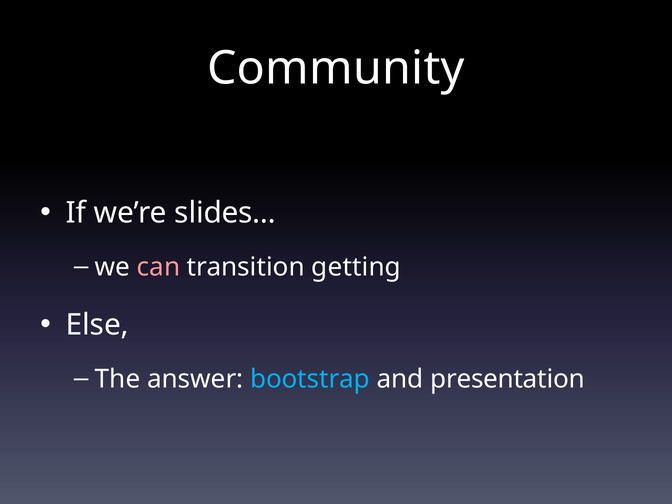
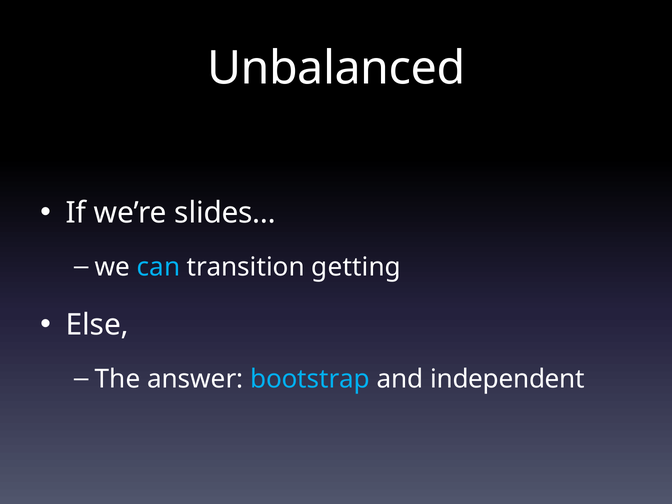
Community: Community -> Unbalanced (336, 68)
can colour: pink -> light blue (159, 267)
presentation: presentation -> independent (507, 379)
